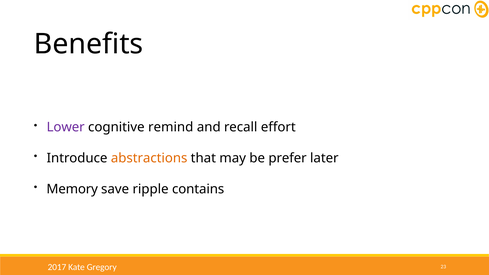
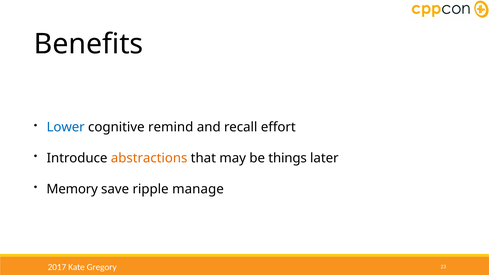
Lower colour: purple -> blue (66, 127)
prefer: prefer -> things (288, 158)
contains: contains -> manage (198, 189)
